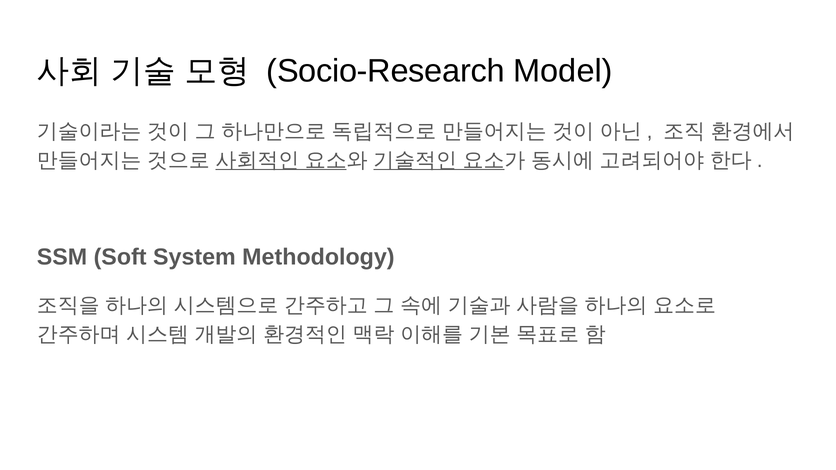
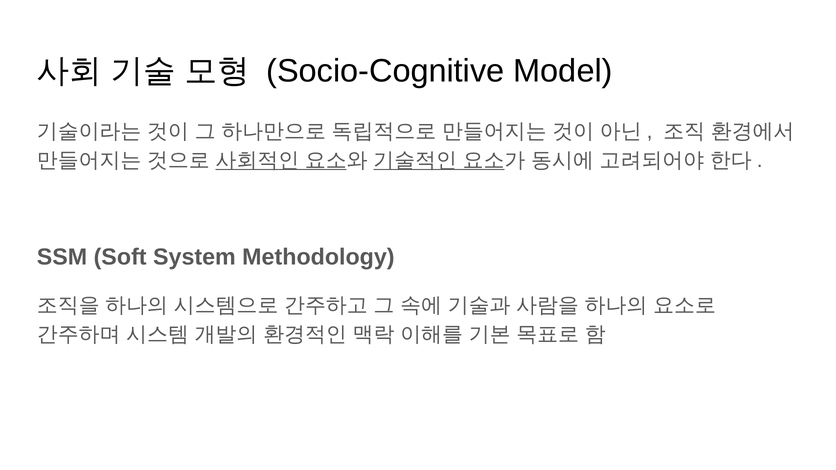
Socio-Research: Socio-Research -> Socio-Cognitive (385, 71)
